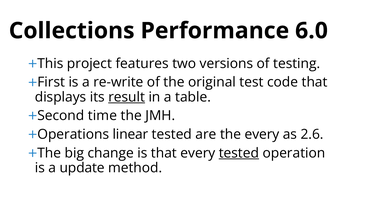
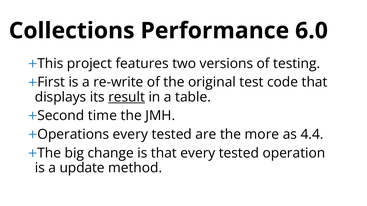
linear: linear -> every (130, 135)
the every: every -> more (262, 135)
2.6: 2.6 -> 4.4 (312, 135)
tested underline: present -> none (239, 153)
